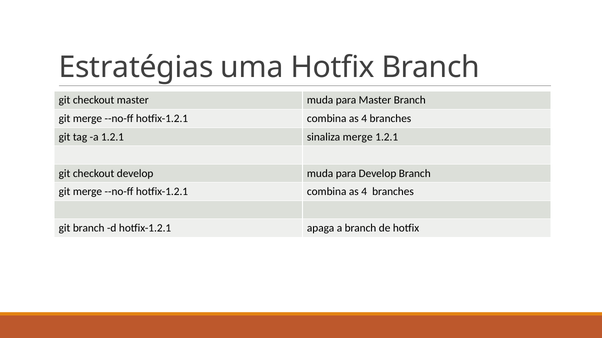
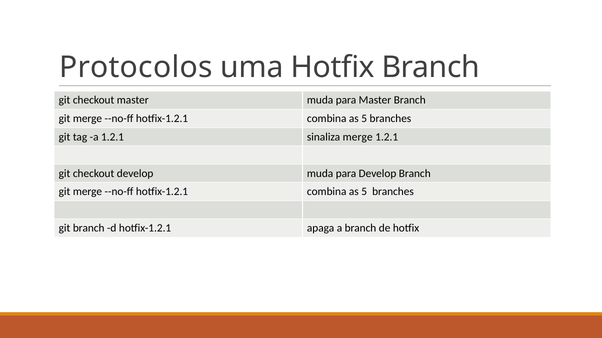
Estratégias: Estratégias -> Protocolos (136, 67)
4: 4 -> 5 (364, 119)
4: 4 -> 5 (364, 192)
